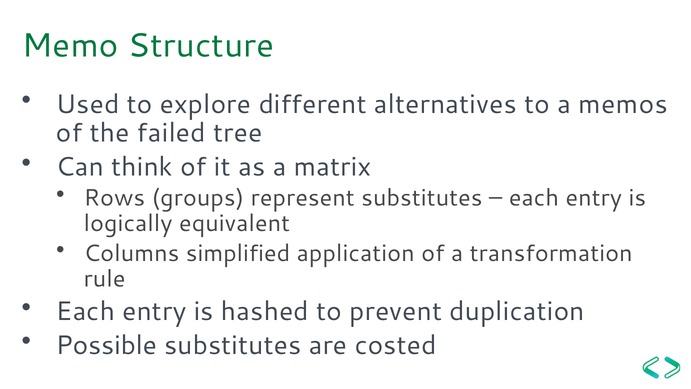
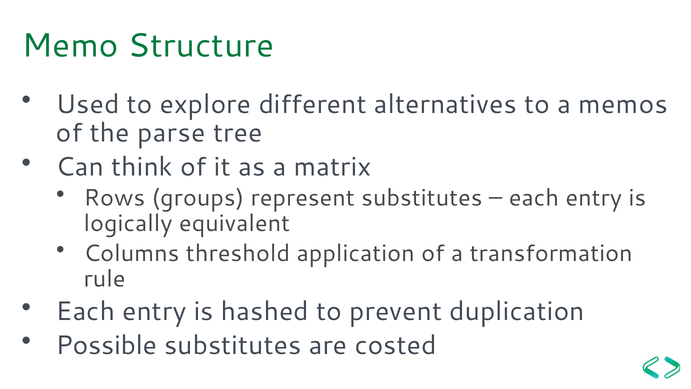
failed: failed -> parse (171, 133)
simplified: simplified -> threshold (238, 253)
